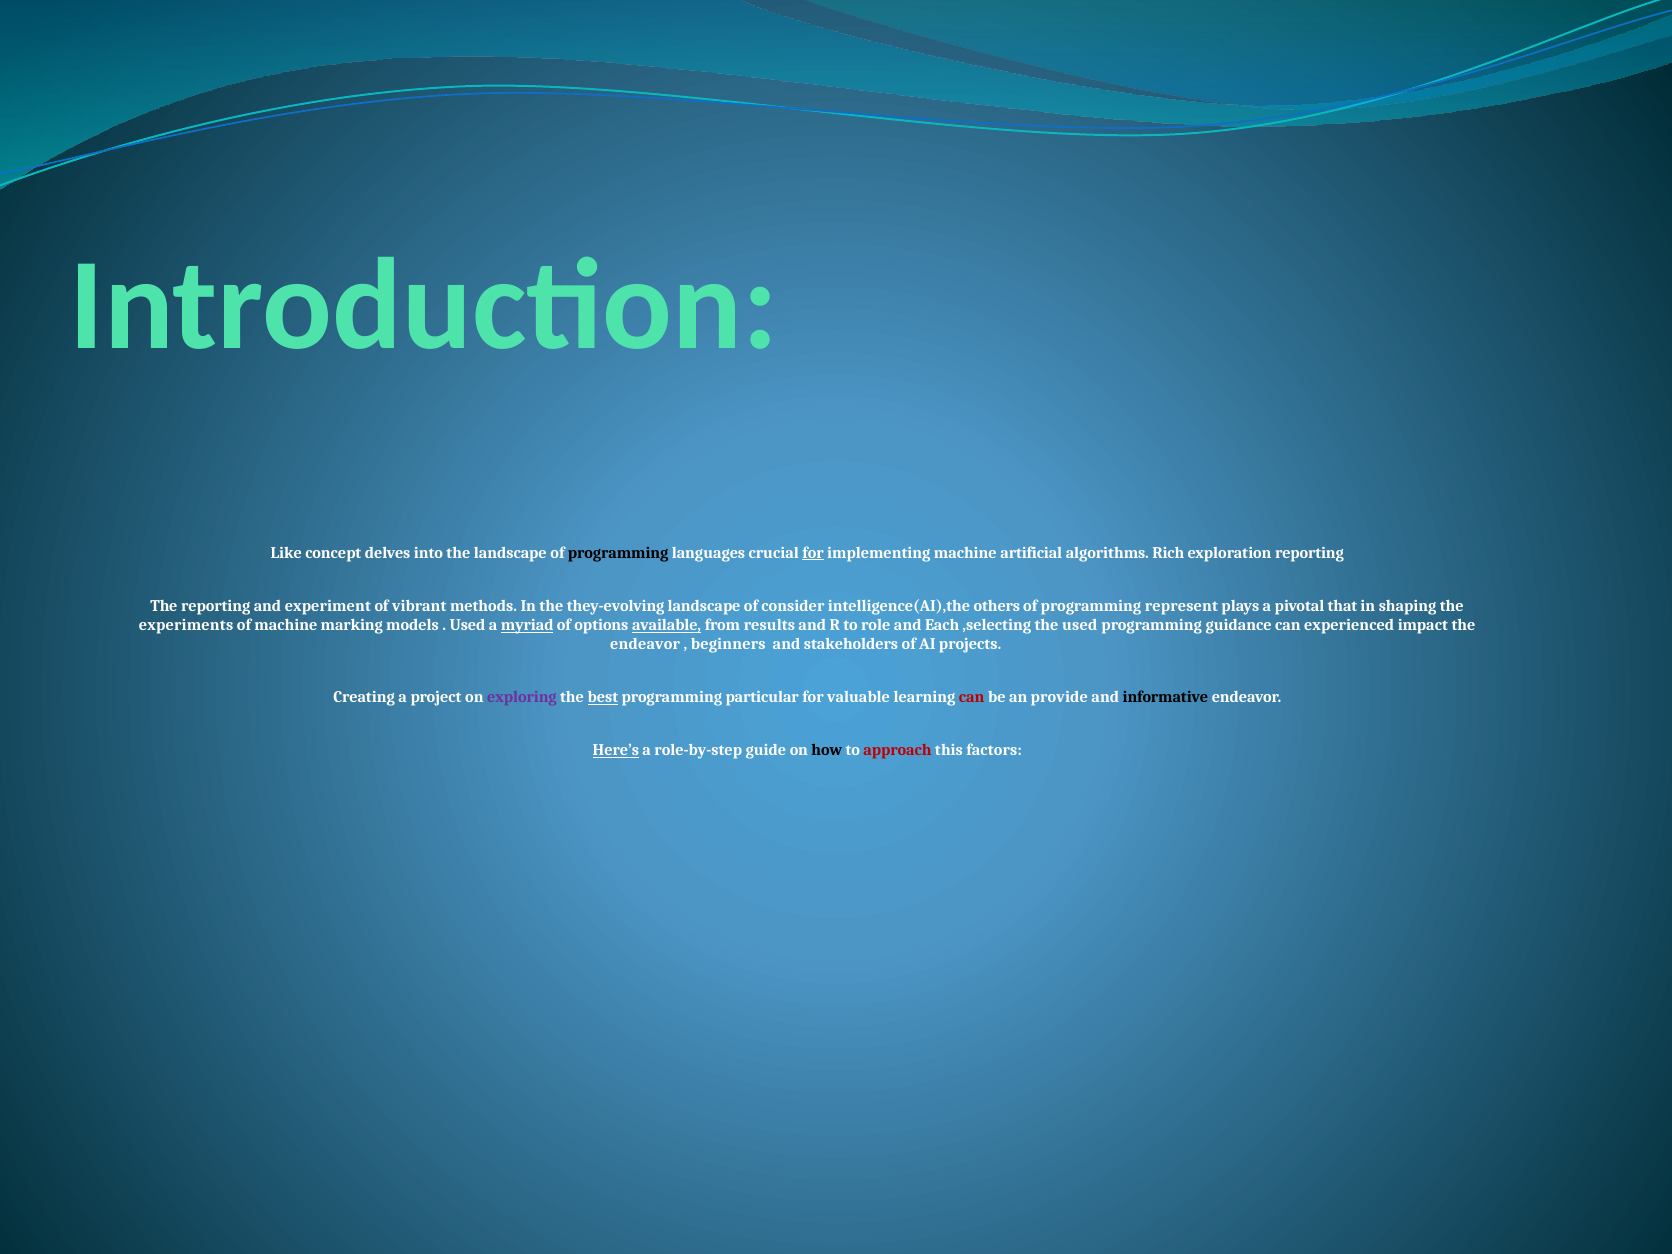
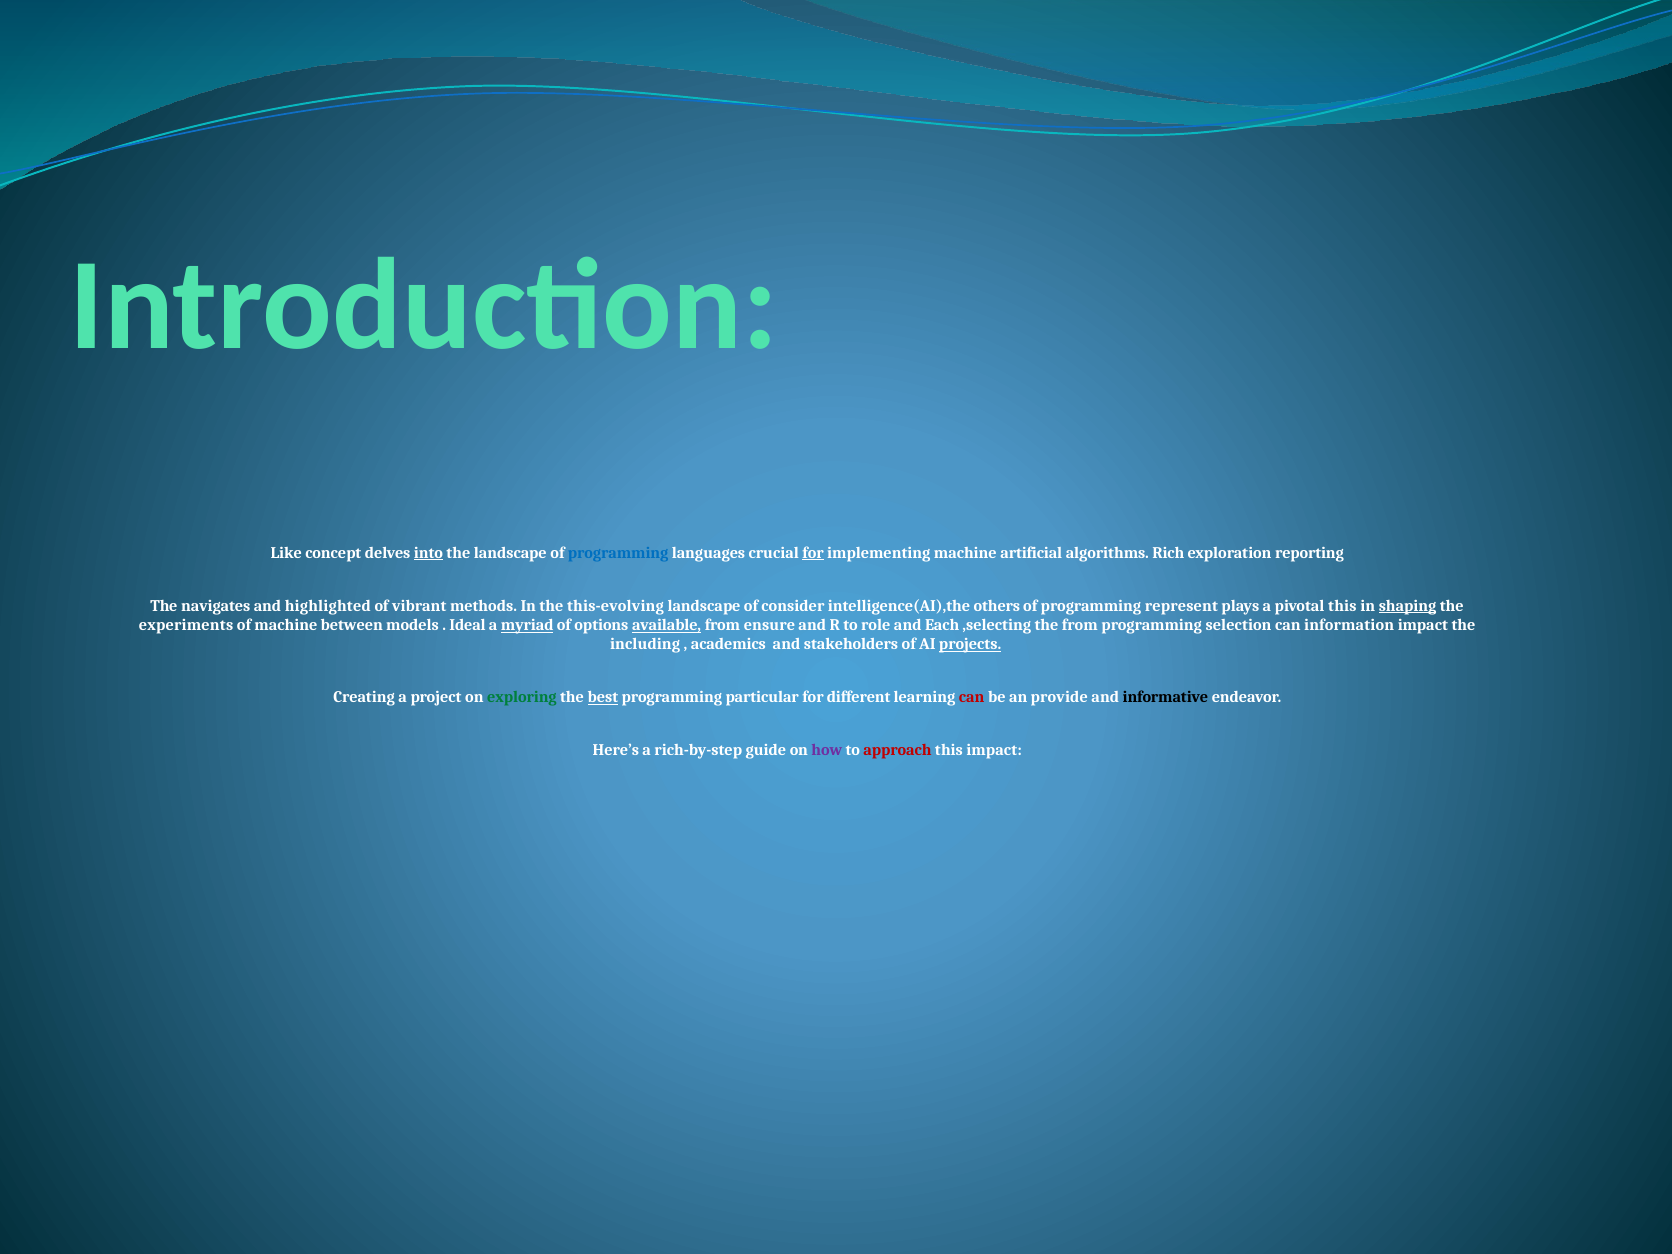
into underline: none -> present (428, 553)
programming colour: black -> blue (618, 553)
The reporting: reporting -> navigates (216, 606)
experiment: experiment -> highlighted (328, 606)
they-evolving: they-evolving -> this-evolving (616, 606)
pivotal that: that -> this (1342, 606)
shaping underline: none -> present (1408, 606)
marking: marking -> between (352, 625)
Used: Used -> Ideal (468, 625)
results: results -> ensure (769, 625)
the used: used -> from (1080, 625)
guidance: guidance -> selection (1239, 625)
experienced: experienced -> information (1349, 625)
endeavor: endeavor -> including (645, 645)
beginners: beginners -> academics (728, 645)
projects underline: none -> present (970, 645)
exploring colour: purple -> green (522, 698)
valuable: valuable -> different (859, 698)
Here’s underline: present -> none (616, 750)
role-by-step: role-by-step -> rich-by-step (698, 750)
how colour: black -> purple (827, 750)
this factors: factors -> impact (994, 750)
